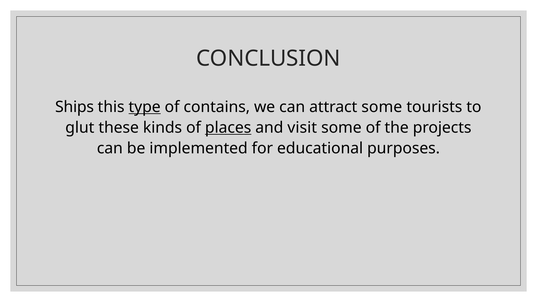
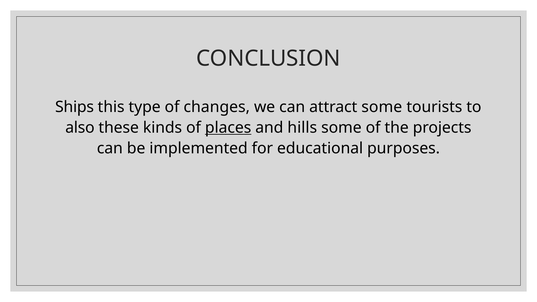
type underline: present -> none (145, 107)
contains: contains -> changes (217, 107)
glut: glut -> also (80, 128)
visit: visit -> hills (302, 128)
